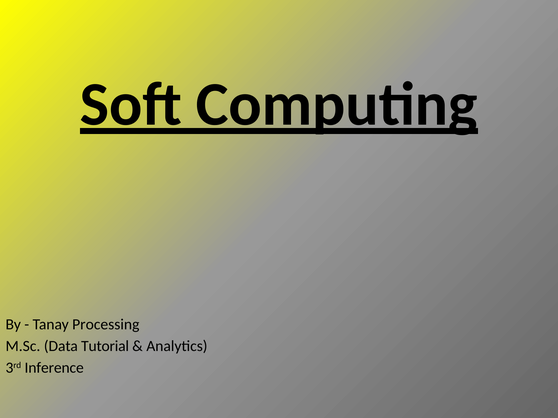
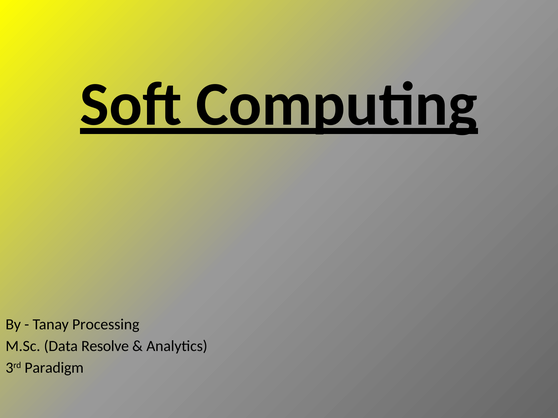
Tutorial: Tutorial -> Resolve (105, 346)
Inference: Inference -> Paradigm (54, 368)
